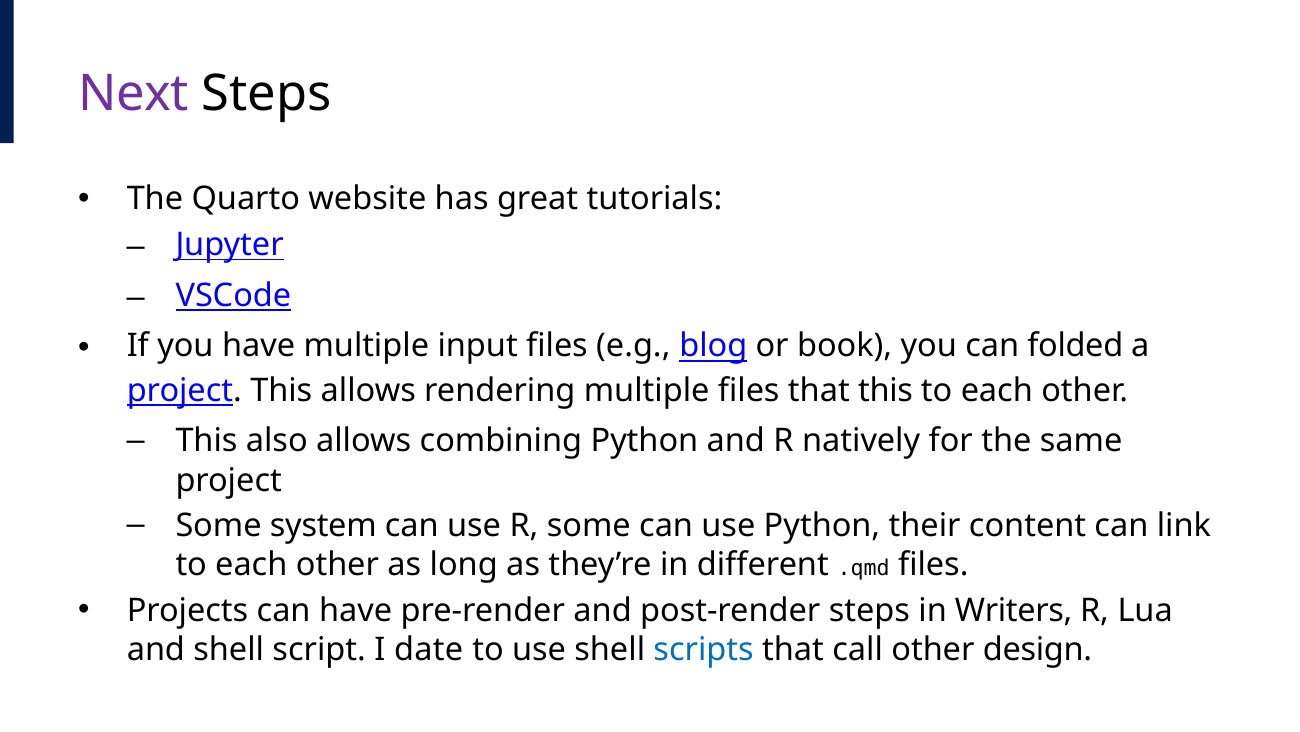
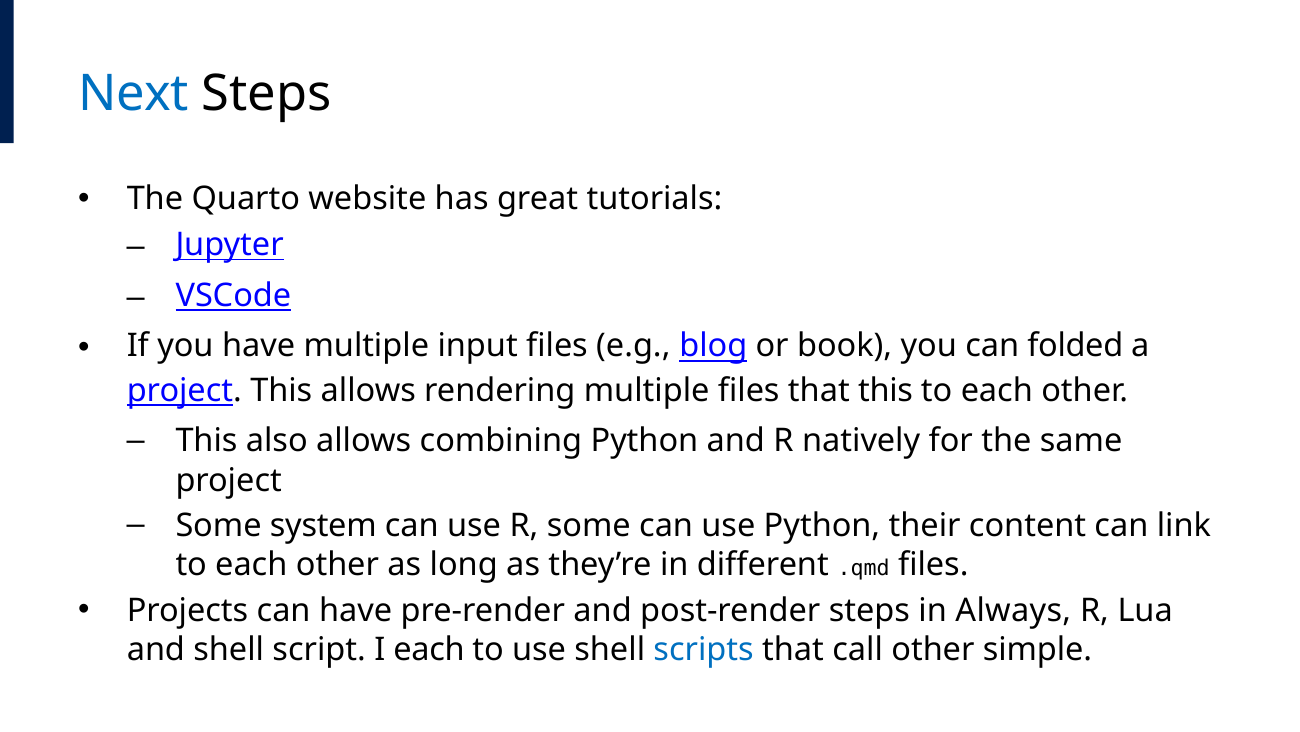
Next colour: purple -> blue (134, 94)
Writers: Writers -> Always (1013, 610)
I date: date -> each (429, 649)
design: design -> simple (1037, 649)
